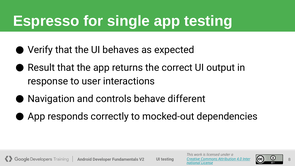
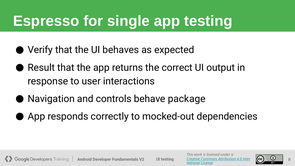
different: different -> package (187, 99)
